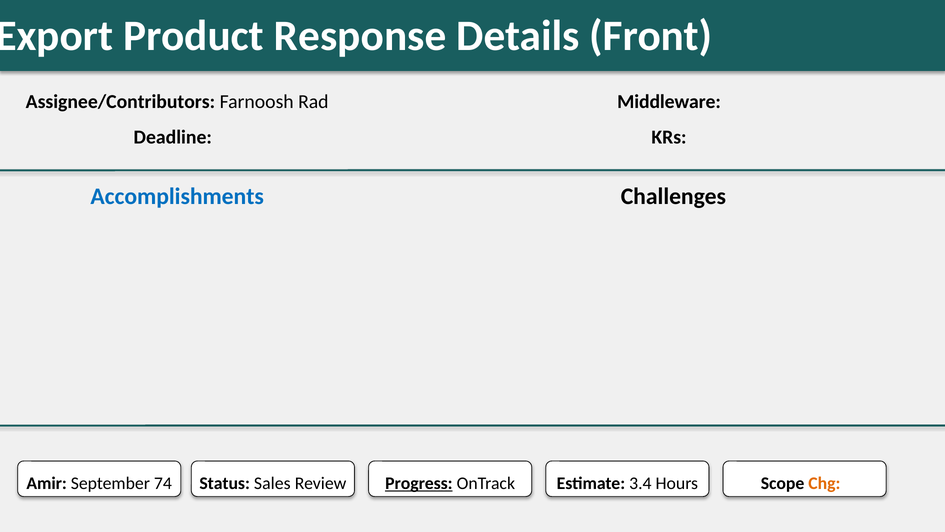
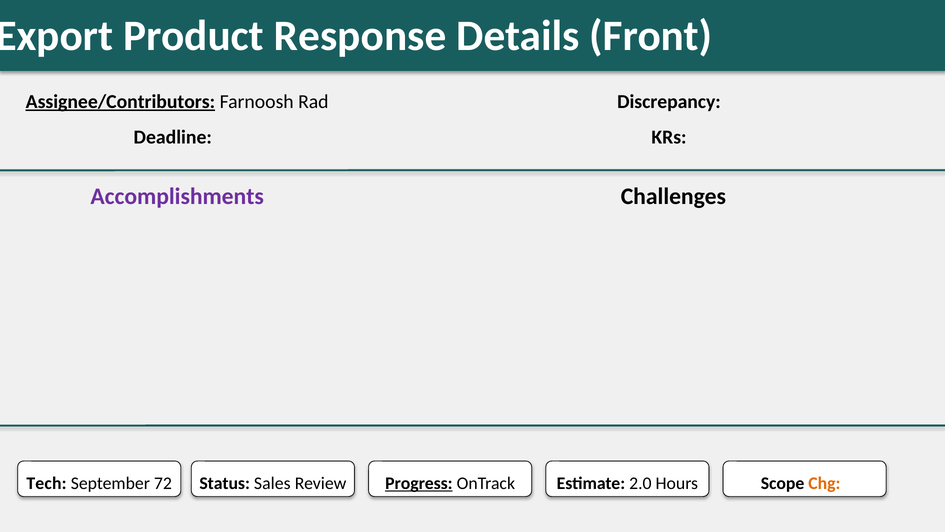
Assignee/Contributors underline: none -> present (120, 102)
Middleware: Middleware -> Discrepancy (669, 102)
Accomplishments colour: blue -> purple (177, 197)
Amir: Amir -> Tech (46, 483)
74: 74 -> 72 (163, 483)
3.4: 3.4 -> 2.0 (640, 483)
